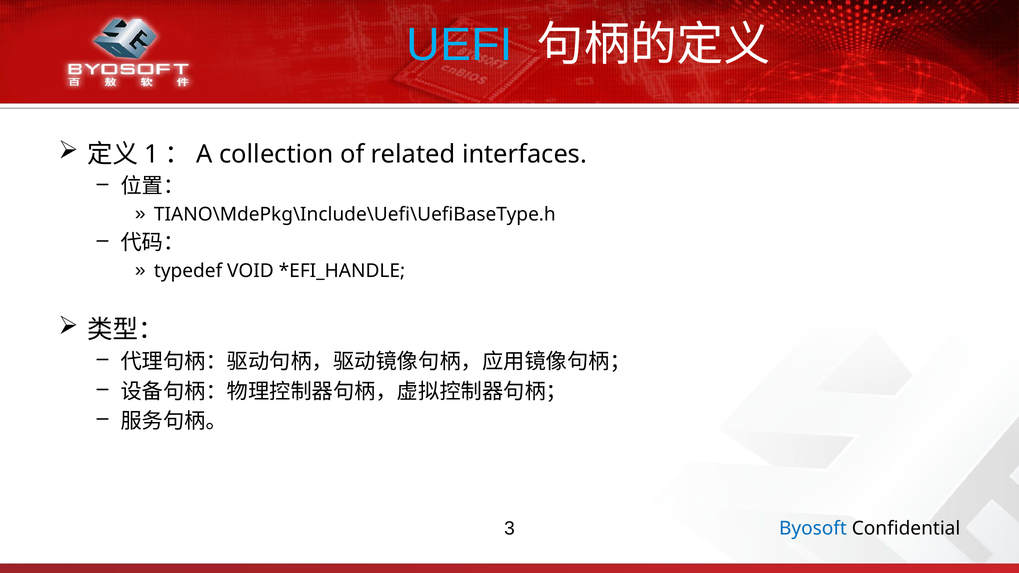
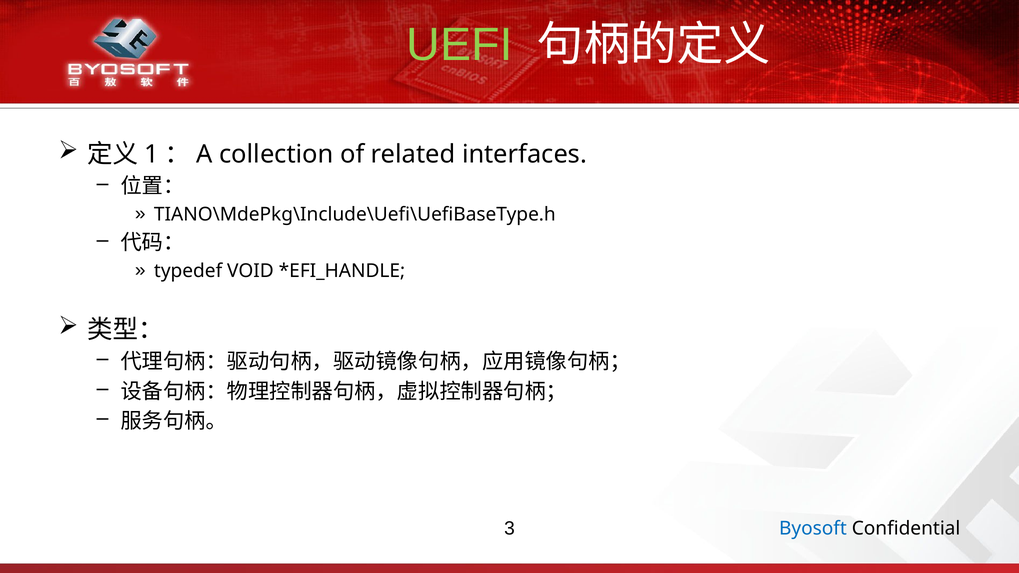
UEFI colour: light blue -> light green (459, 45)
